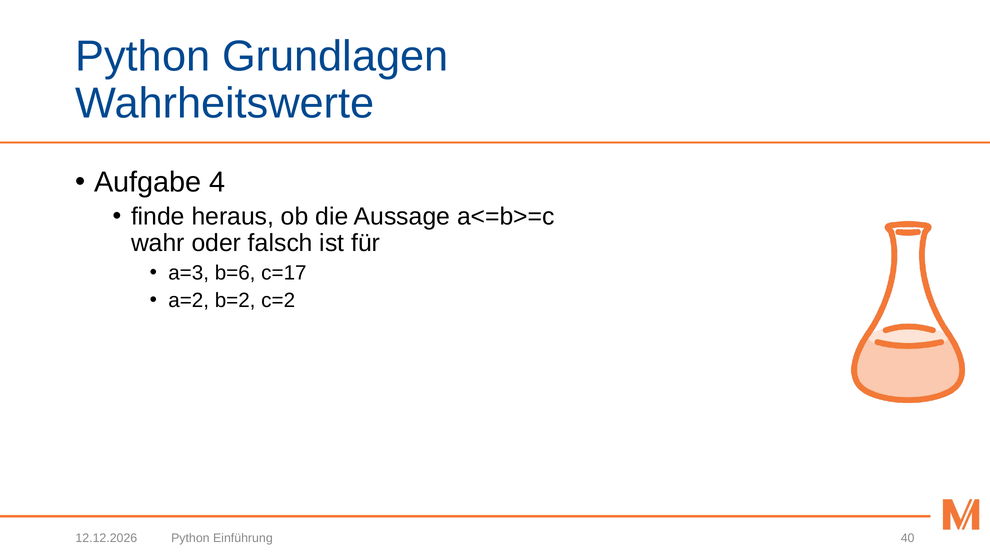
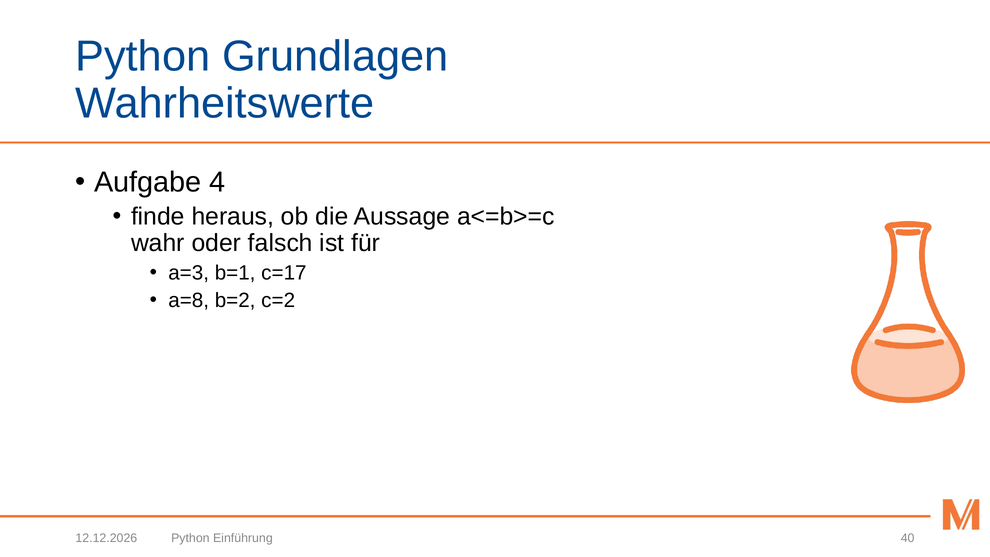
b=6: b=6 -> b=1 (235, 273)
a=2: a=2 -> a=8 (189, 300)
